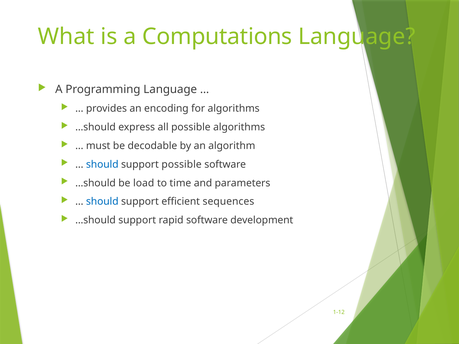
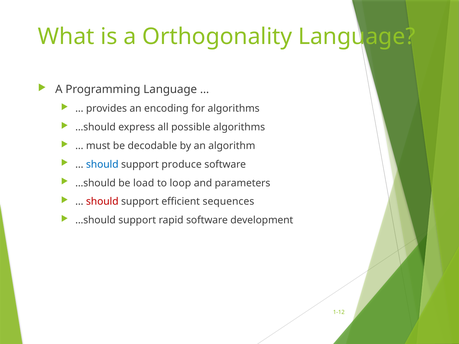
Computations: Computations -> Orthogonality (217, 37)
support possible: possible -> produce (182, 165)
time: time -> loop (180, 183)
should colour: blue -> red (102, 202)
